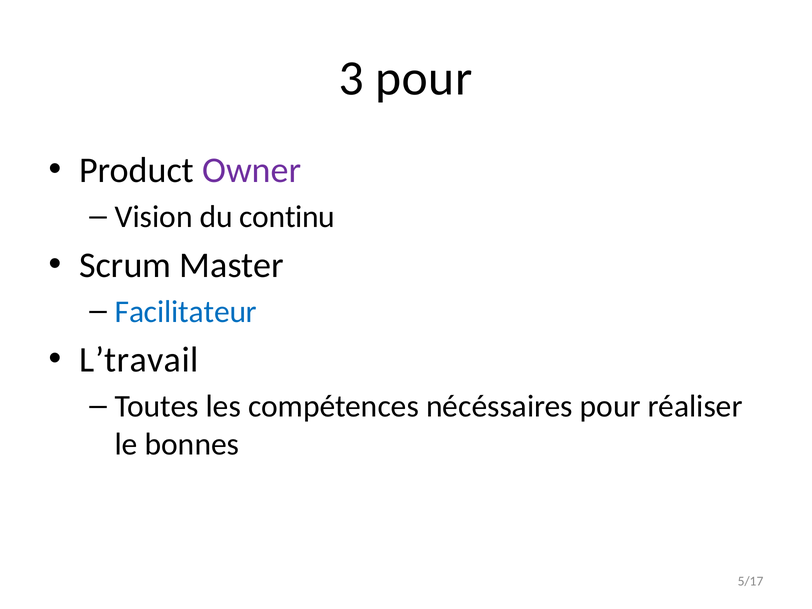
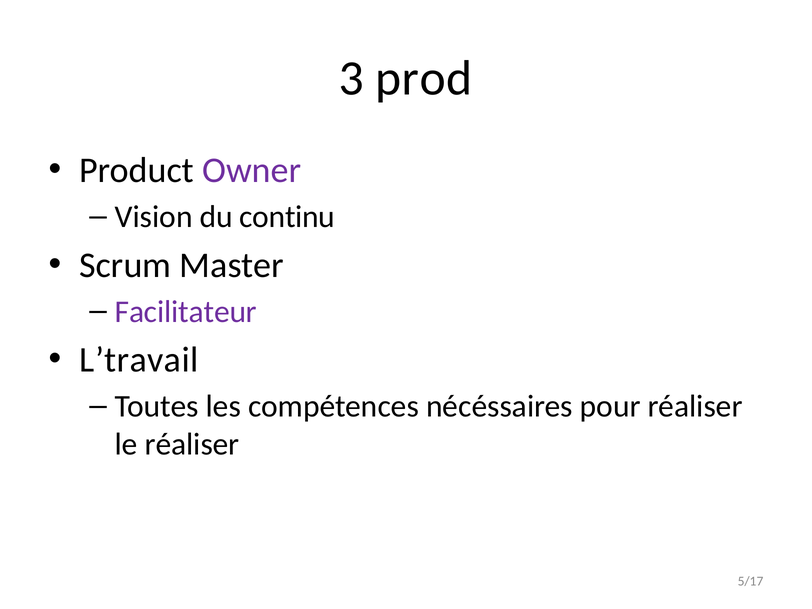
3 pour: pour -> prod (424, 79)
Facilitateur colour: blue -> purple (186, 312)
le bonnes: bonnes -> réaliser (192, 444)
